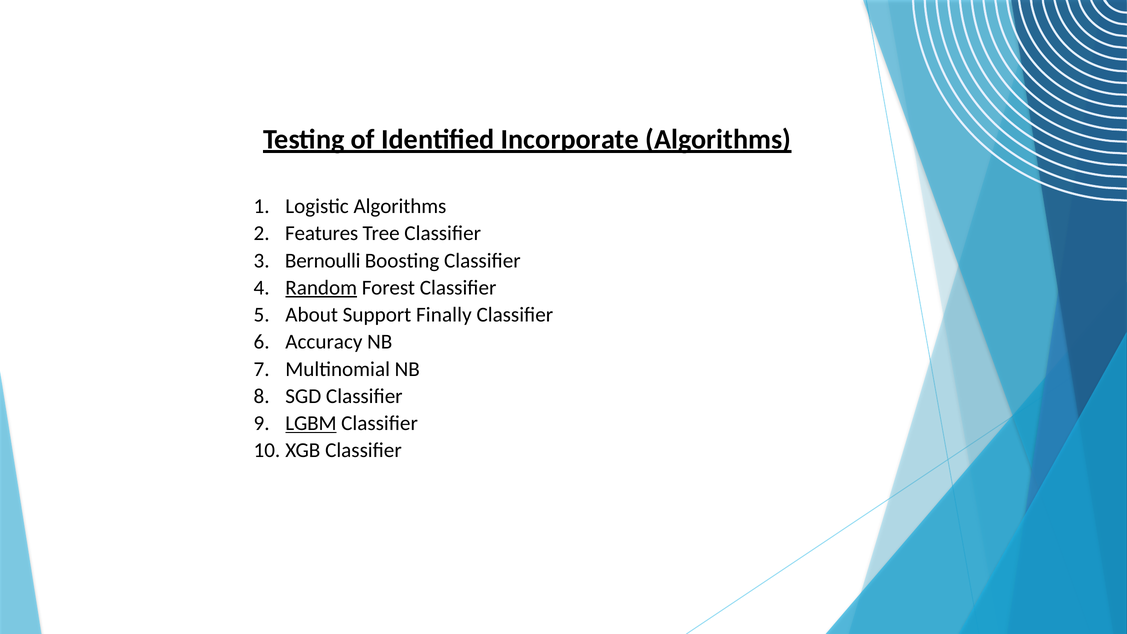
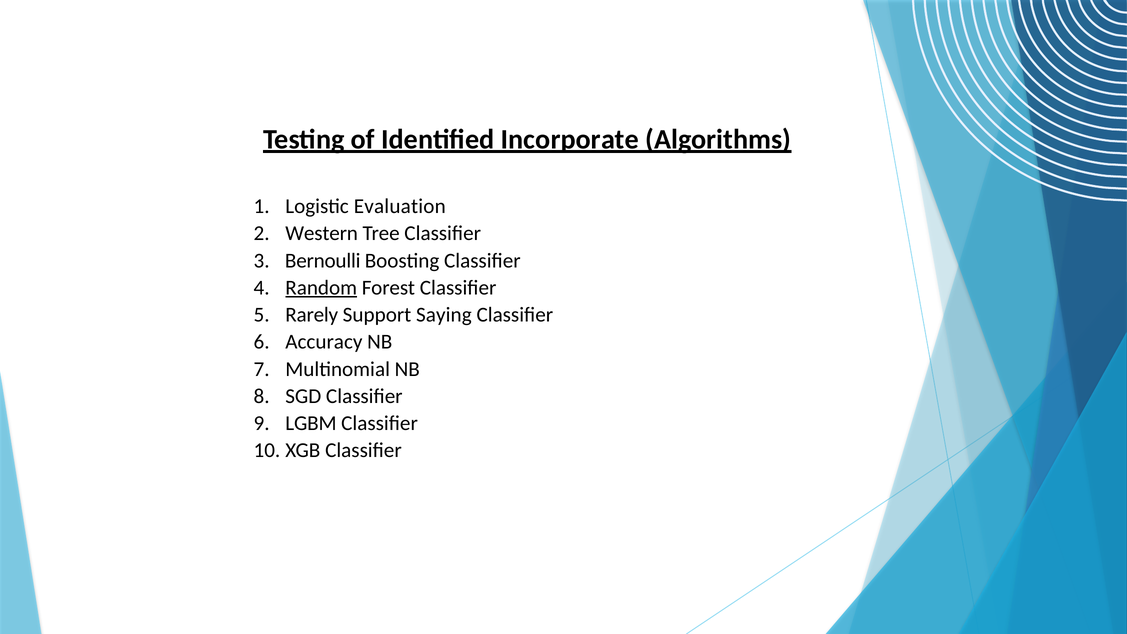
Logistic Algorithms: Algorithms -> Evaluation (400, 206)
Features: Features -> Western (322, 233)
About: About -> Rarely (312, 315)
Finally: Finally -> Saying (444, 315)
LGBM underline: present -> none (311, 423)
